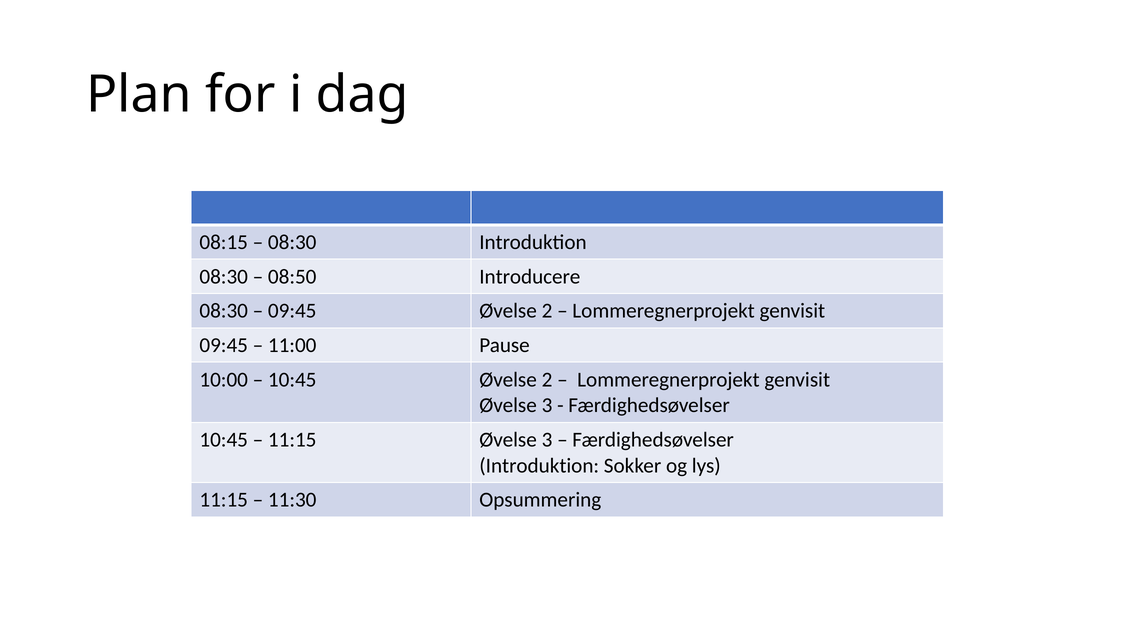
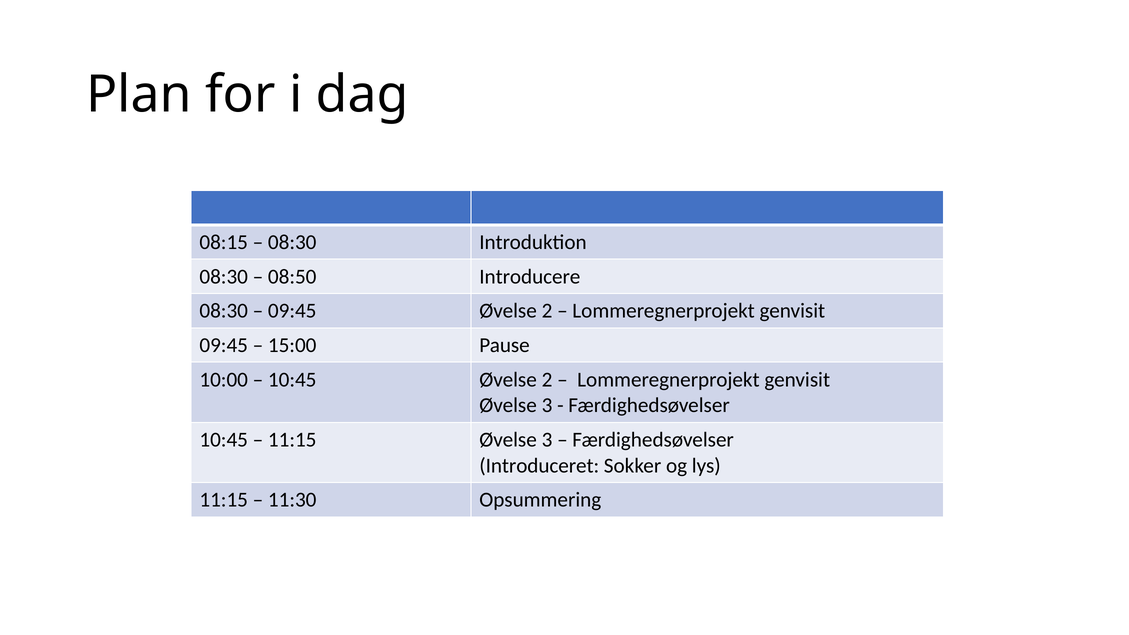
11:00: 11:00 -> 15:00 (292, 345)
Introduktion: Introduktion -> Introduceret (539, 466)
